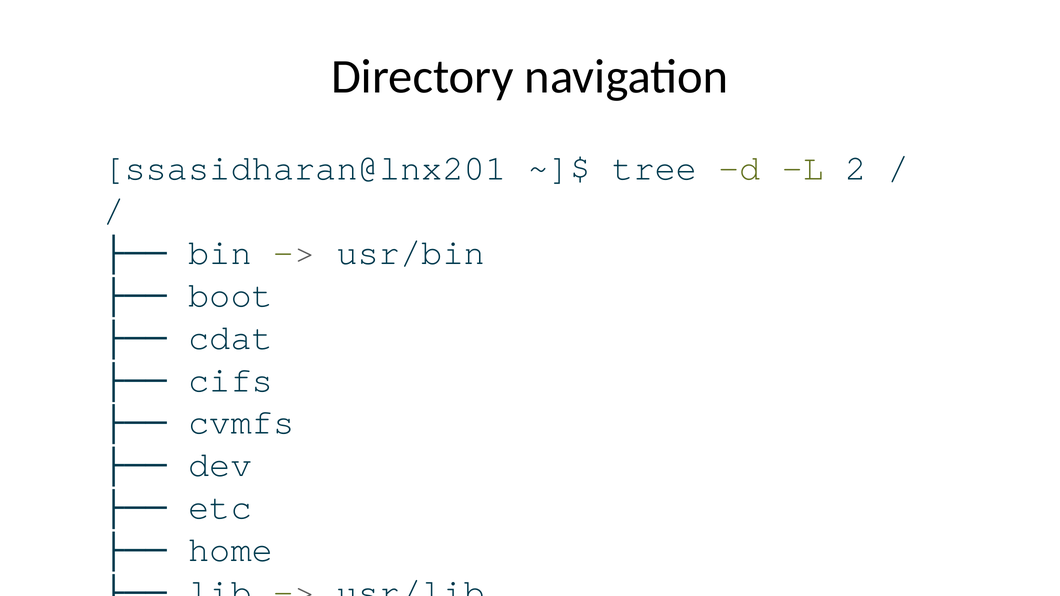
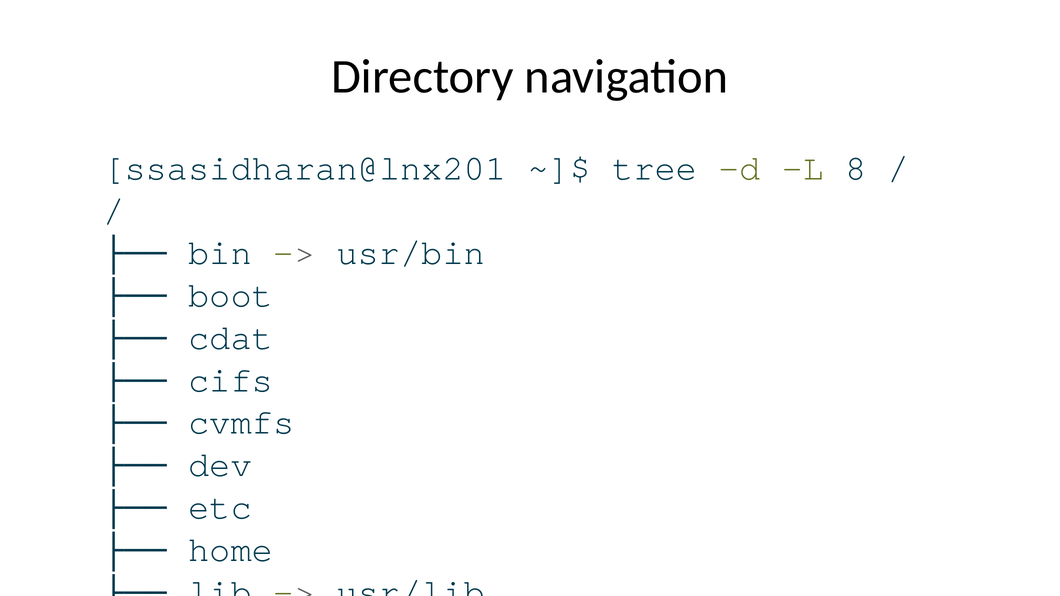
2: 2 -> 8 (856, 168)
